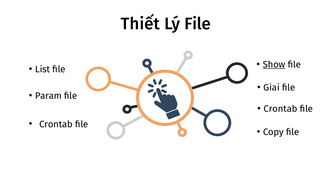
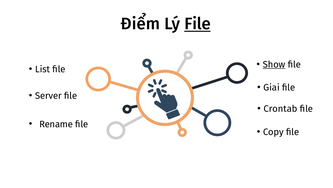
Thiết: Thiết -> Điểm (140, 24)
File underline: none -> present (197, 24)
Param: Param -> Server (48, 96)
Crontab: Crontab -> Rename (56, 124)
